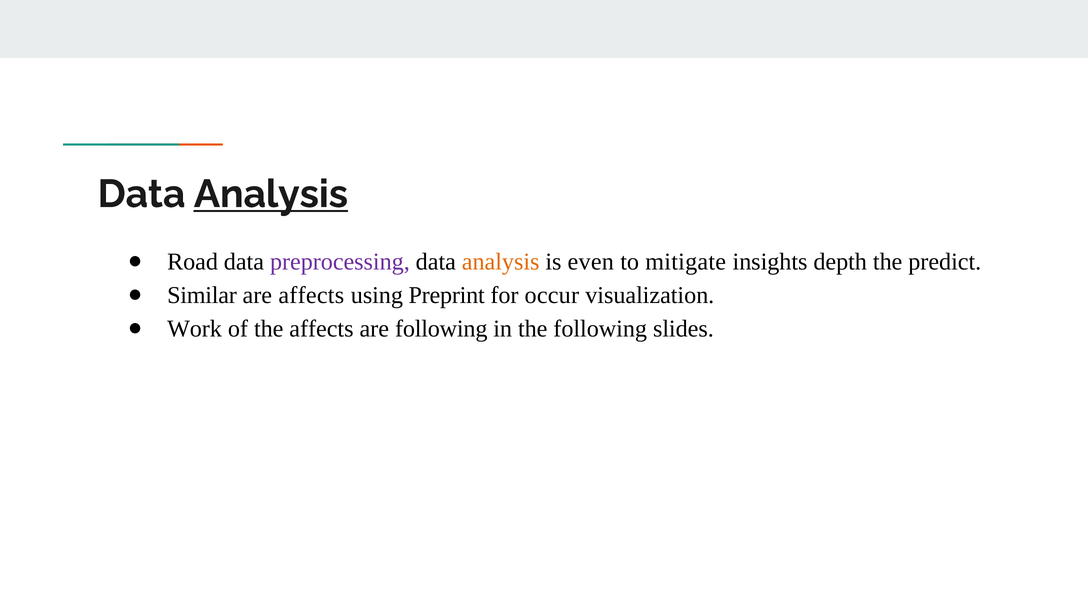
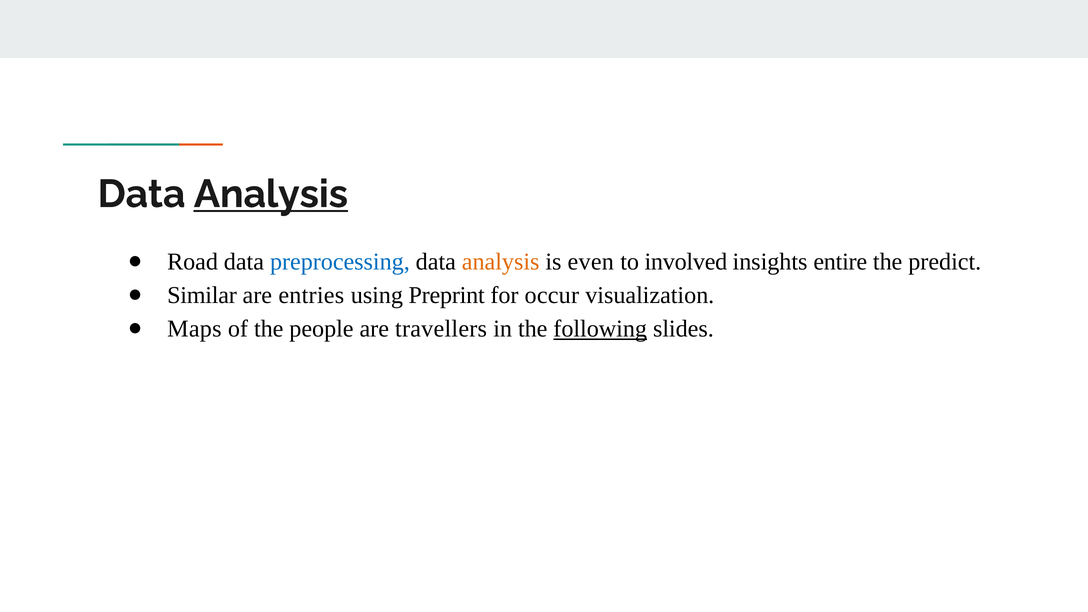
preprocessing colour: purple -> blue (340, 262)
mitigate: mitigate -> involved (686, 262)
depth: depth -> entire (840, 262)
are affects: affects -> entries (311, 295)
Work: Work -> Maps (194, 329)
the affects: affects -> people (321, 329)
are following: following -> travellers (441, 329)
following underline: none -> present (600, 329)
